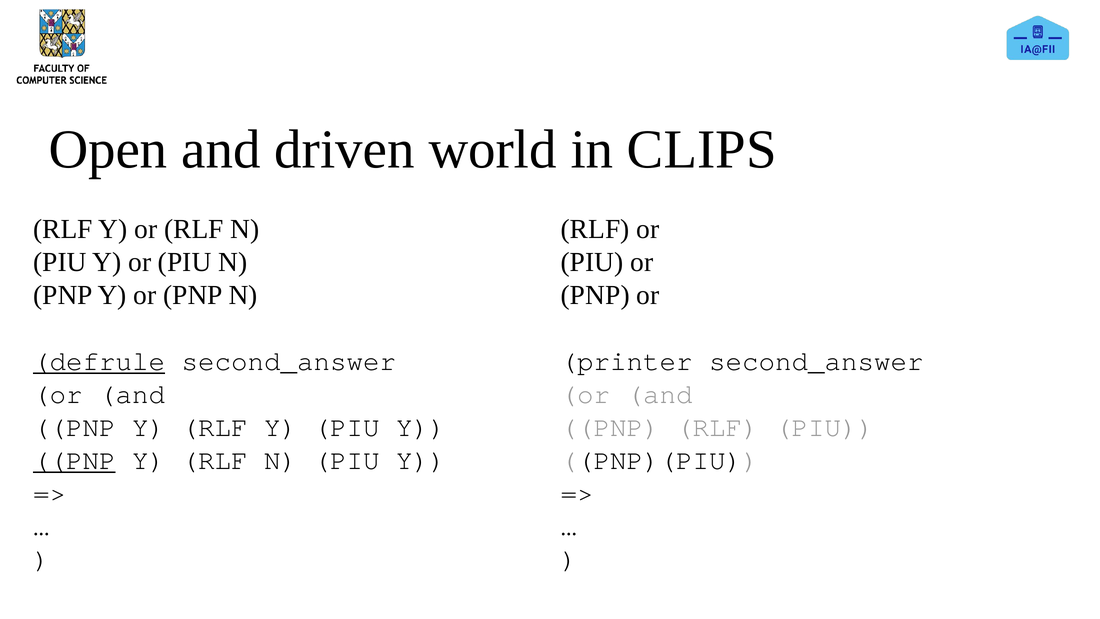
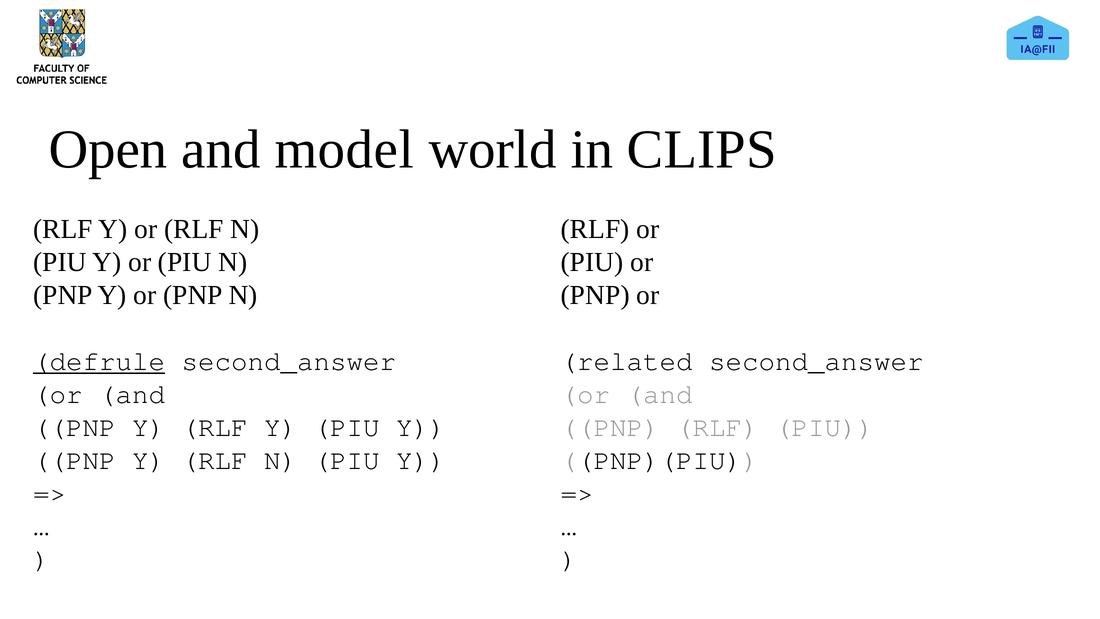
driven: driven -> model (344, 149)
printer: printer -> related (627, 361)
PNP underline: present -> none (74, 460)
